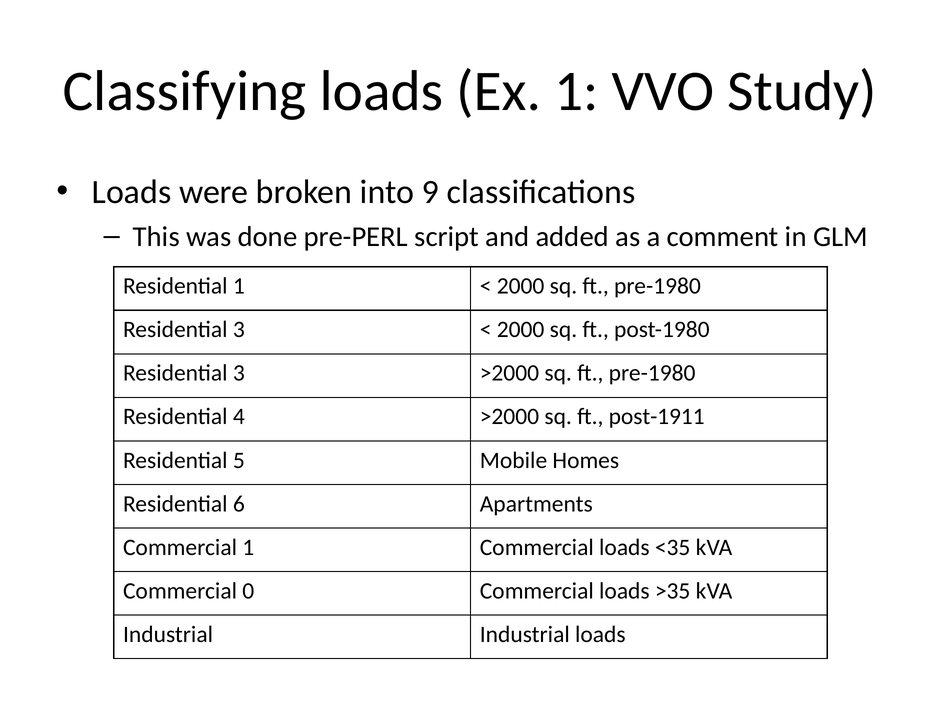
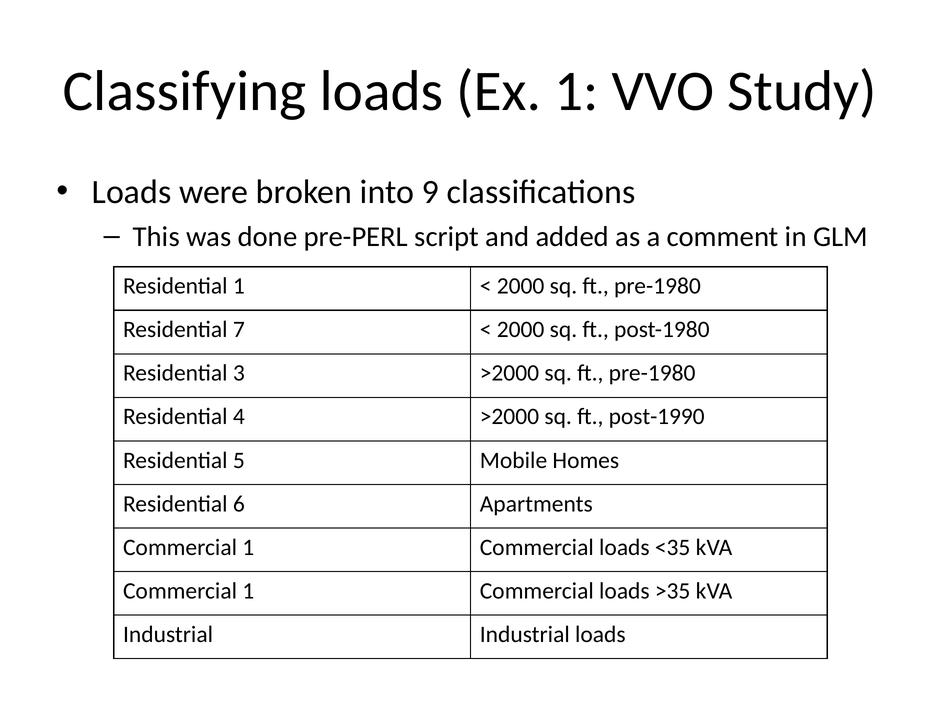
3: 3 -> 7 (239, 330)
post-1911: post-1911 -> post-1990 (657, 417)
0: 0 -> 1 (248, 591)
